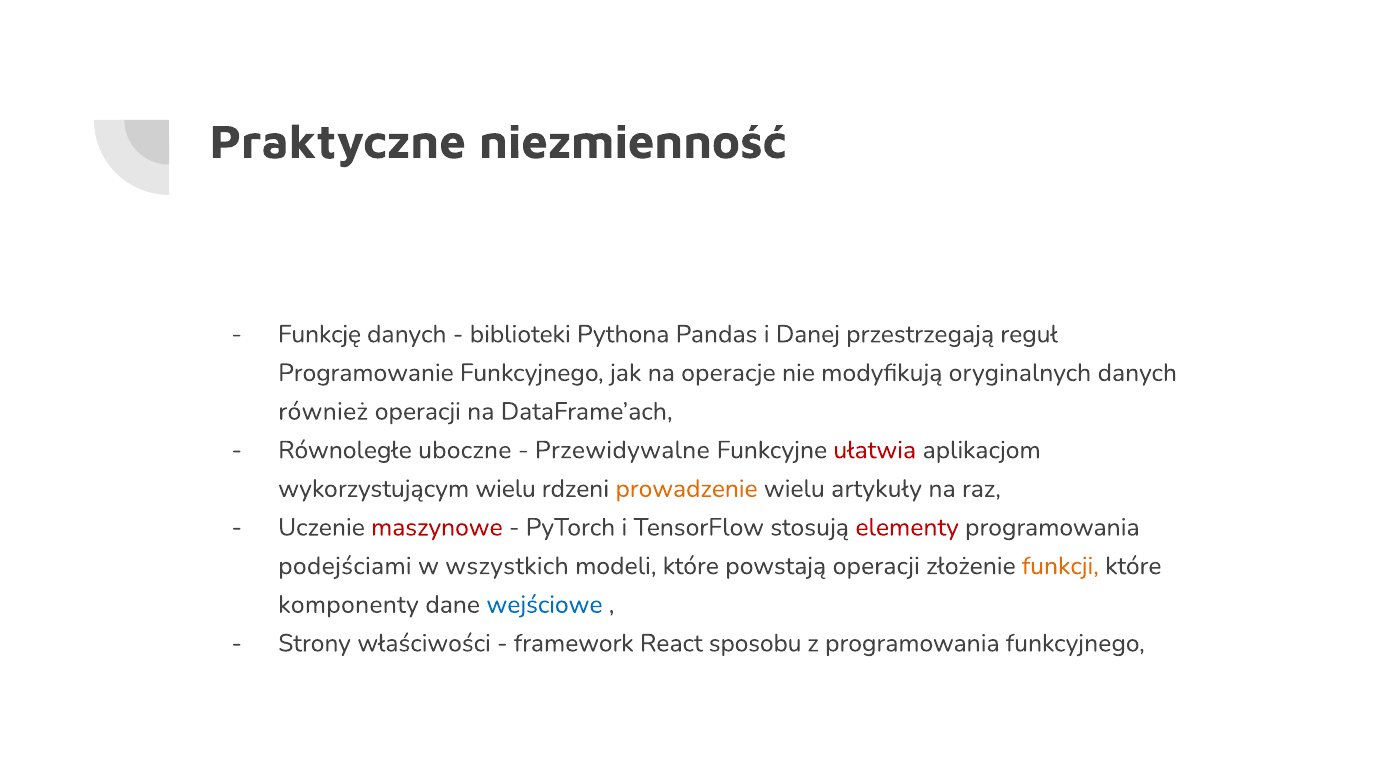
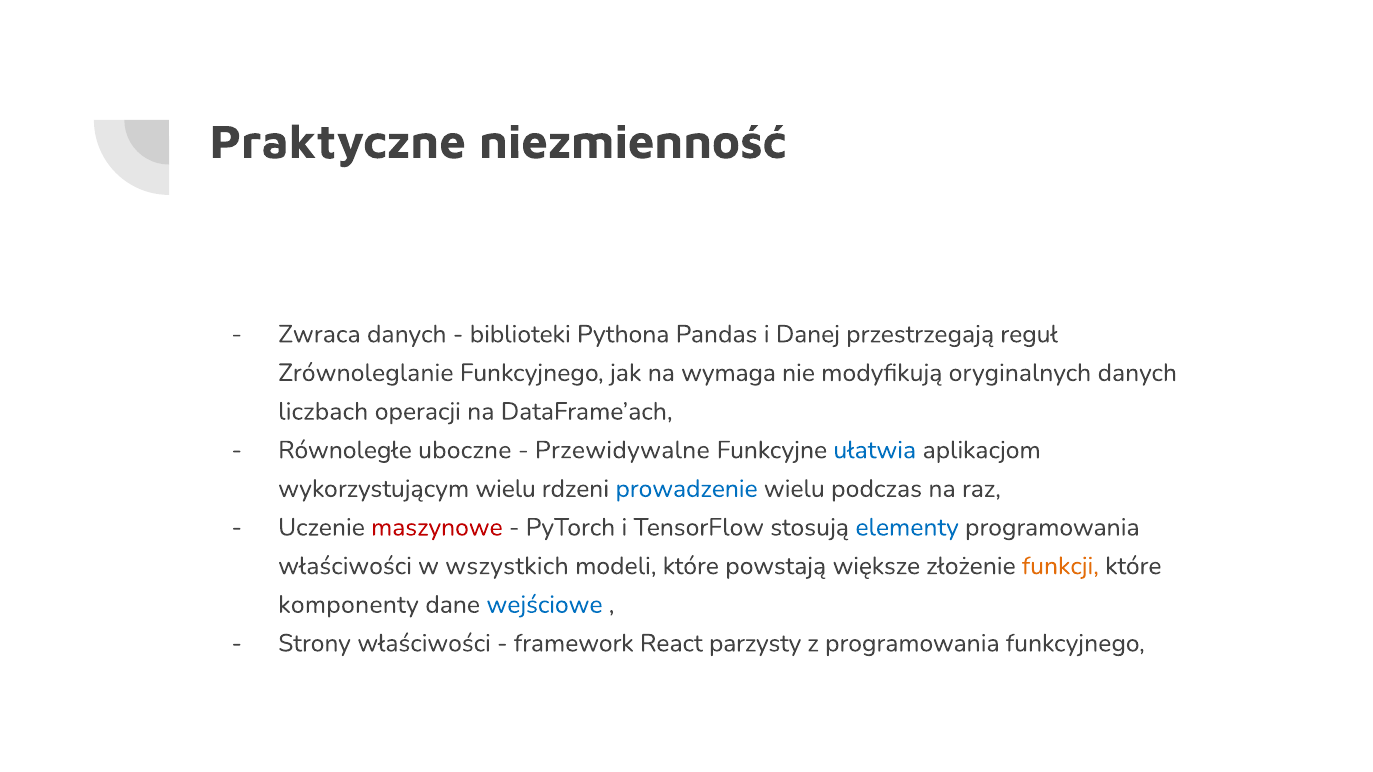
Funkcję: Funkcję -> Zwraca (319, 334)
Programowanie: Programowanie -> Zrównoleglanie (366, 373)
operacje: operacje -> wymaga (729, 373)
również: również -> liczbach (323, 412)
ułatwia colour: red -> blue (875, 450)
prowadzenie colour: orange -> blue (687, 489)
artykuły: artykuły -> podczas (877, 489)
elementy colour: red -> blue (907, 528)
podejściami: podejściami -> właściwości (345, 566)
powstają operacji: operacji -> większe (876, 566)
sposobu: sposobu -> parzysty (755, 644)
